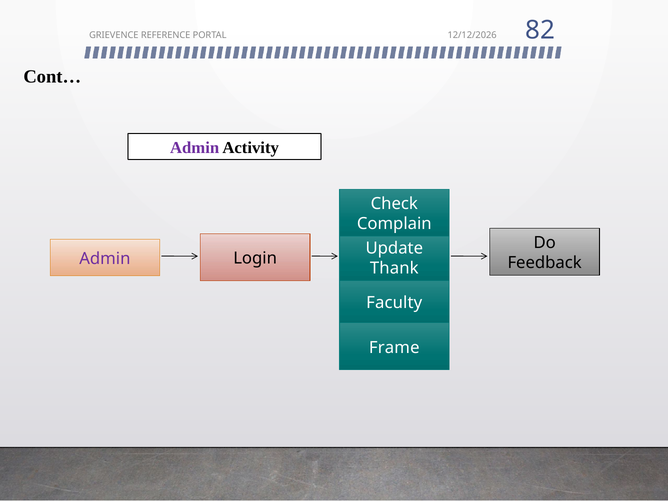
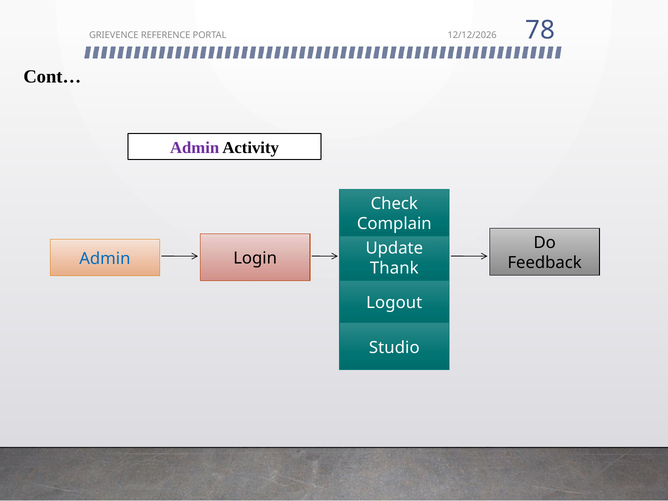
82: 82 -> 78 (540, 30)
Admin colour: purple -> blue (105, 259)
Faculty: Faculty -> Logout (394, 303)
Frame: Frame -> Studio (394, 348)
